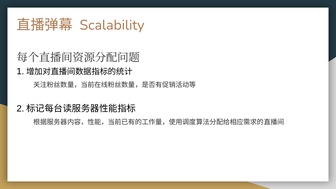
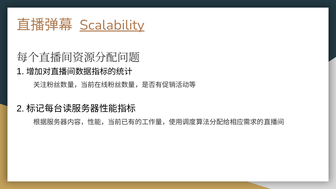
Scalability underline: none -> present (112, 25)
